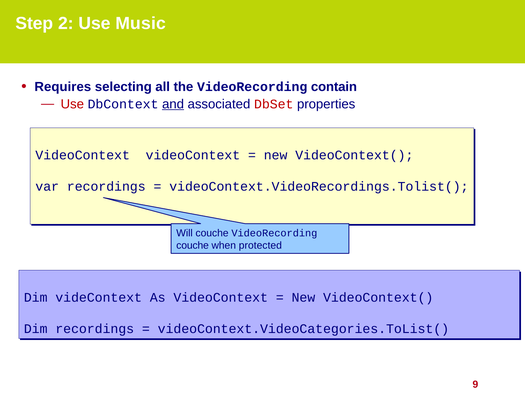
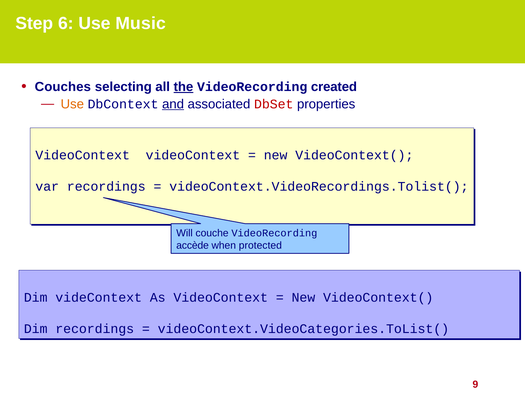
2: 2 -> 6 (66, 24)
Requires: Requires -> Couches (63, 87)
the underline: none -> present (183, 87)
contain: contain -> created (334, 87)
Use colour: red -> orange (72, 104)
couche: couche -> accède (193, 245)
